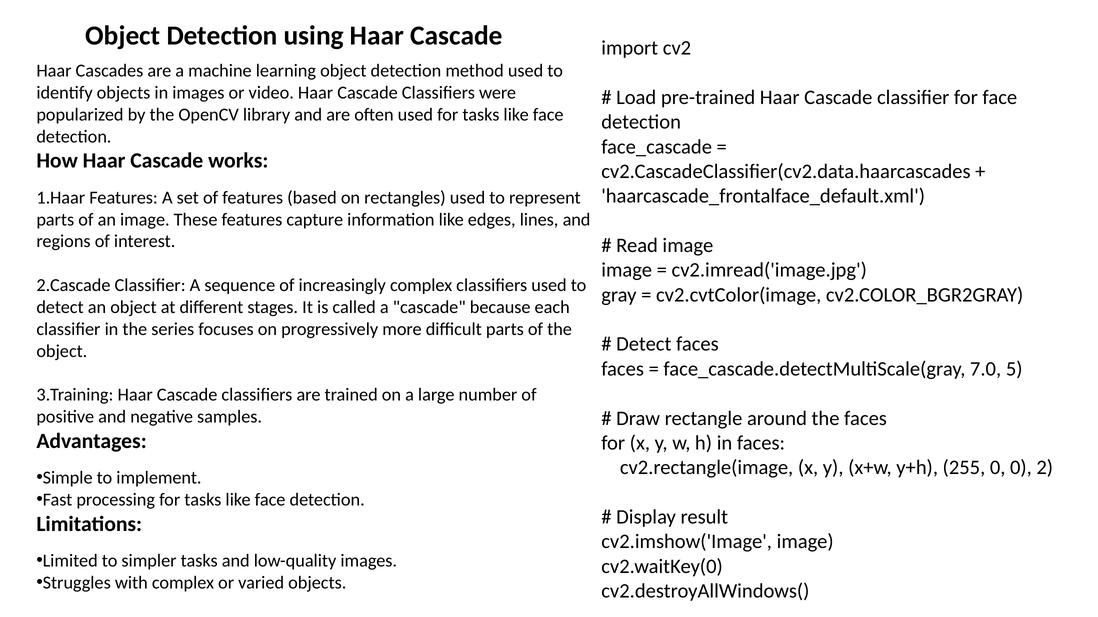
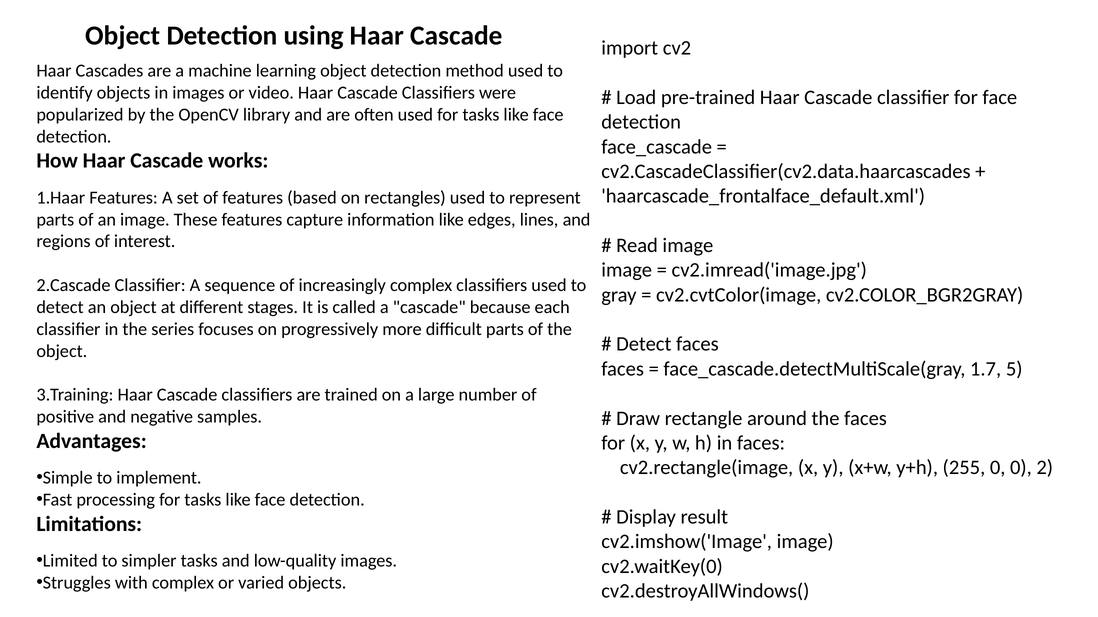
7.0: 7.0 -> 1.7 (986, 369)
